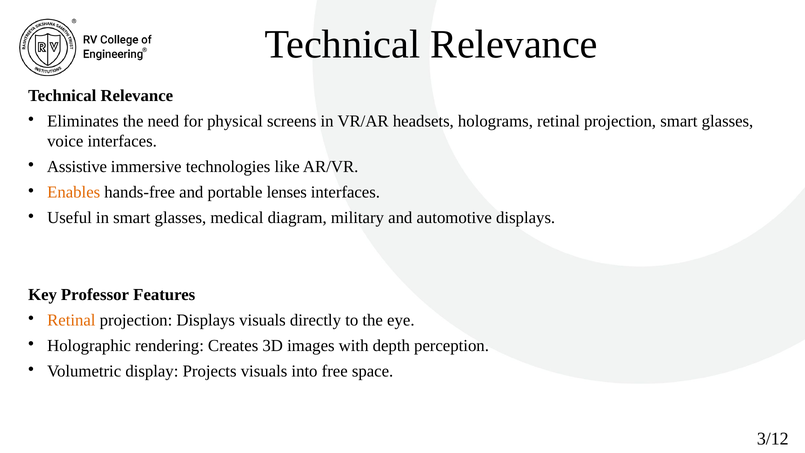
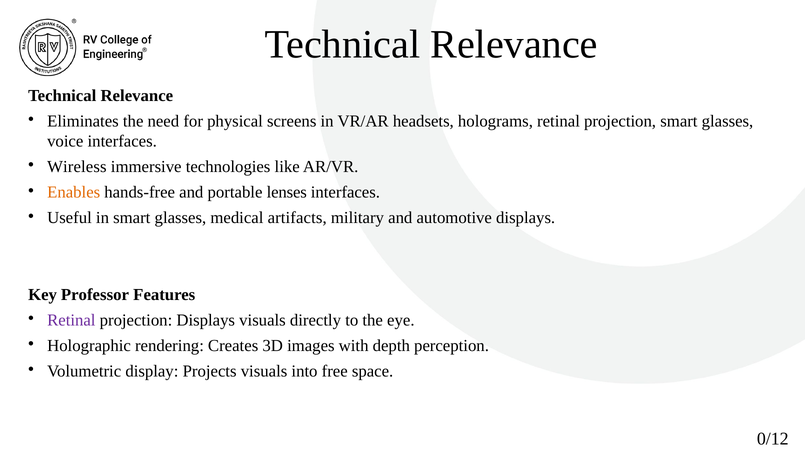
Assistive: Assistive -> Wireless (77, 167)
diagram: diagram -> artifacts (297, 218)
Retinal colour: orange -> purple (71, 320)
3/12: 3/12 -> 0/12 (773, 439)
